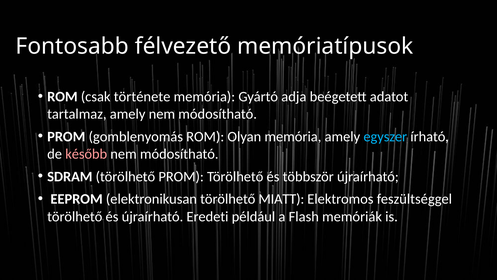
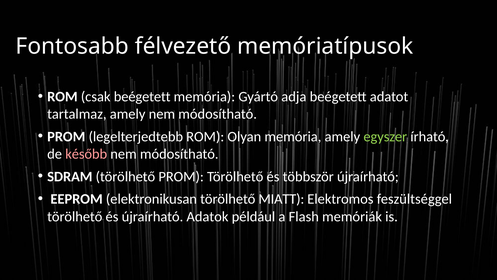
csak története: története -> beégetett (142, 97)
gomblenyomás: gomblenyomás -> legelterjedtebb (136, 136)
egyszer colour: light blue -> light green (385, 136)
Eredeti: Eredeti -> Adatok (207, 216)
